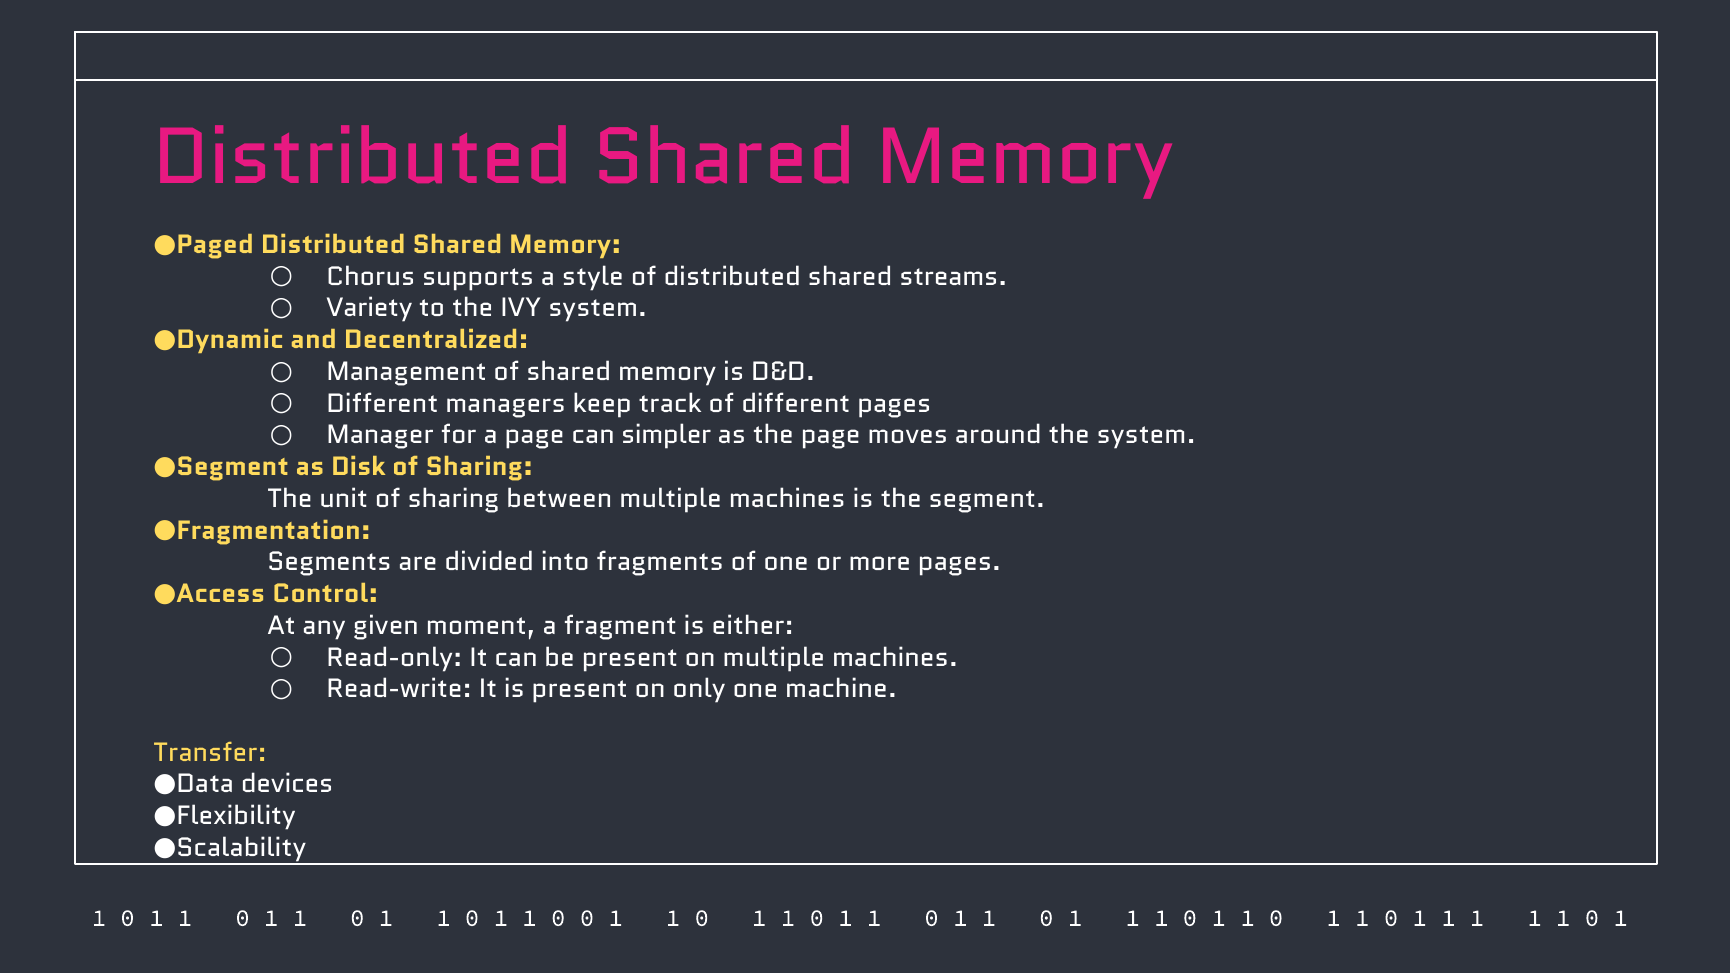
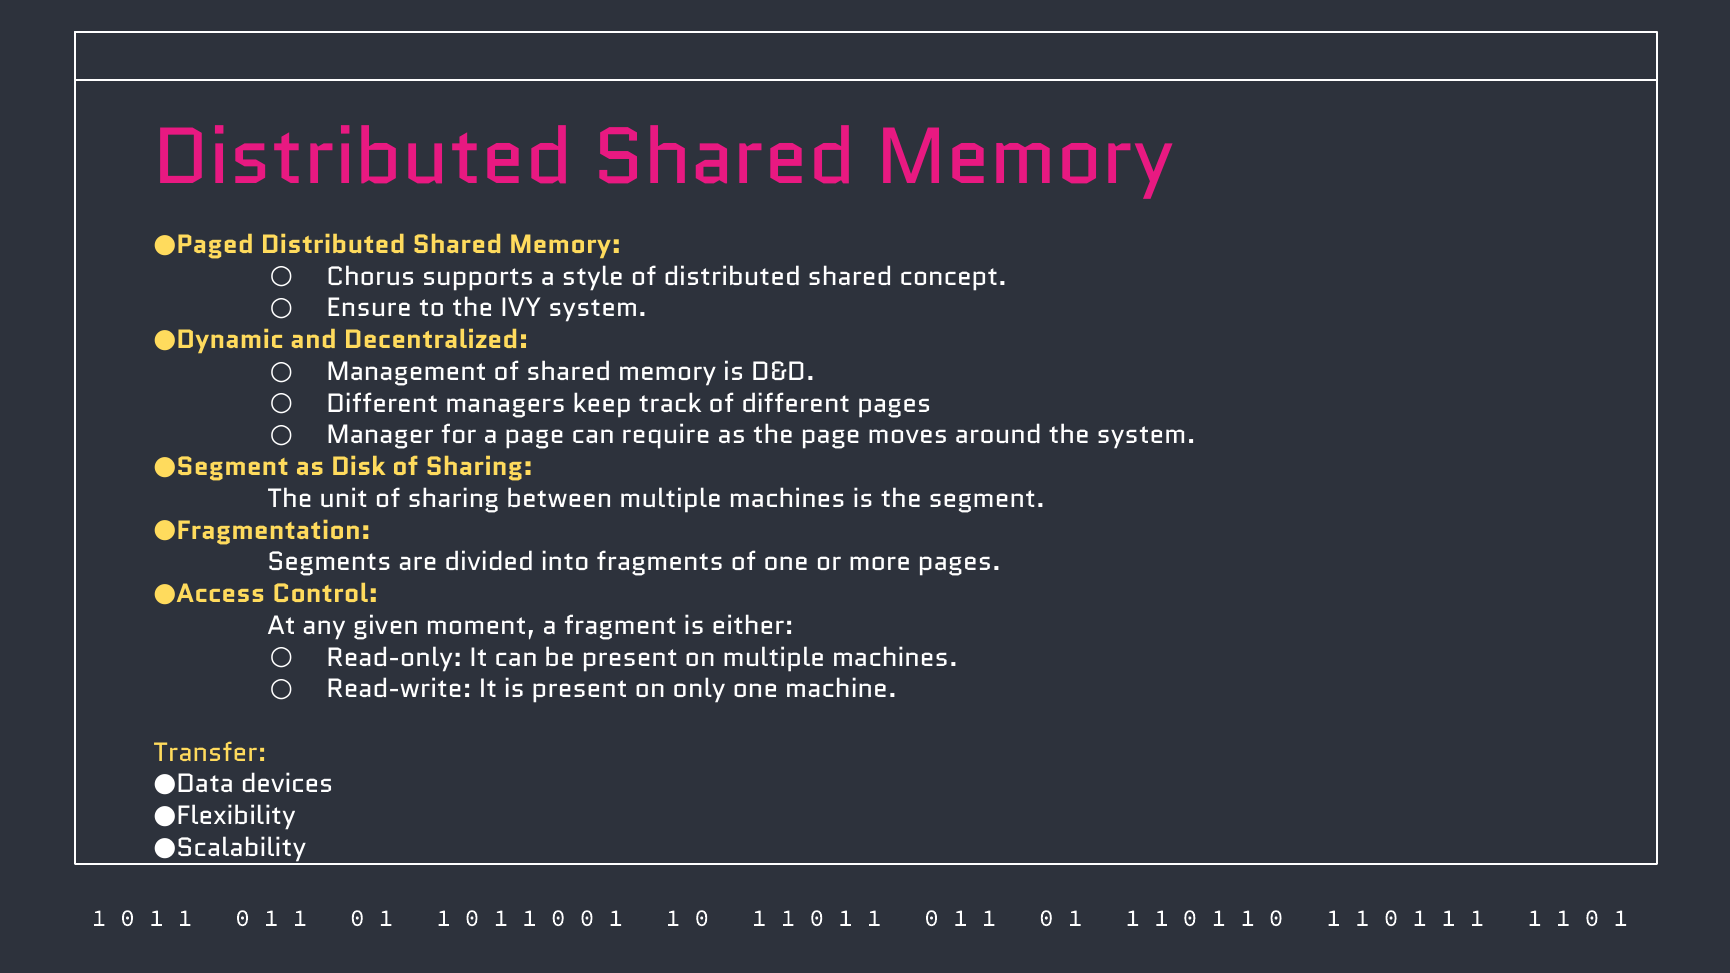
streams: streams -> concept (953, 277)
Variety: Variety -> Ensure (369, 308)
simpler: simpler -> require (666, 435)
